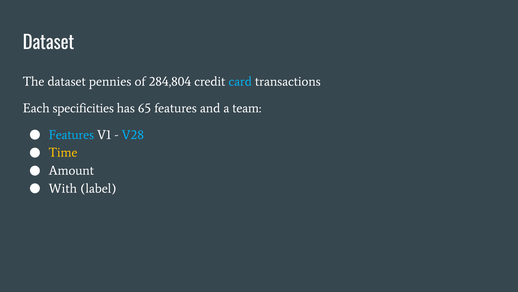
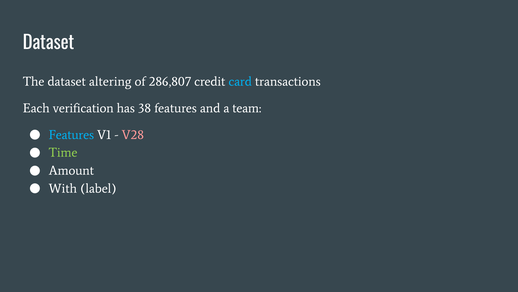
pennies: pennies -> altering (110, 81)
284,804: 284,804 -> 286,807 (170, 81)
specificities: specificities -> verification (83, 108)
65: 65 -> 38 (145, 108)
V28 colour: light blue -> pink (133, 134)
Time colour: yellow -> light green (63, 152)
